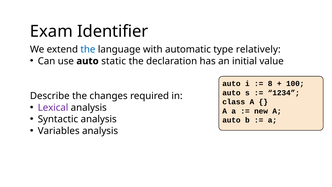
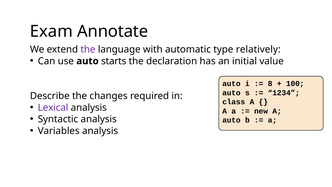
Identifier: Identifier -> Annotate (113, 31)
the colour: blue -> purple (88, 49)
static: static -> starts (114, 61)
